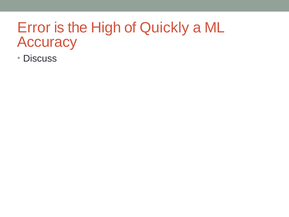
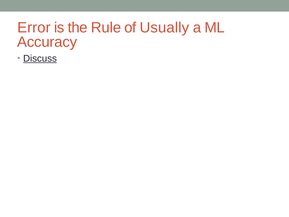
High: High -> Rule (106, 28)
Quickly: Quickly -> Usually (164, 28)
Discuss underline: none -> present (40, 58)
